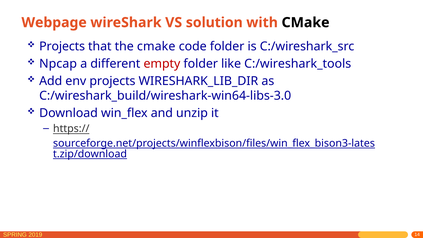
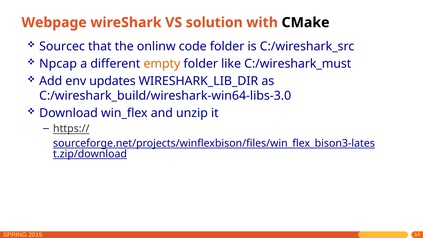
Projects: Projects -> Sourcec (62, 46)
the cmake: cmake -> onlinw (156, 46)
empty colour: red -> orange (162, 64)
C:/wireshark_tools: C:/wireshark_tools -> C:/wireshark_must (298, 64)
env projects: projects -> updates (112, 81)
